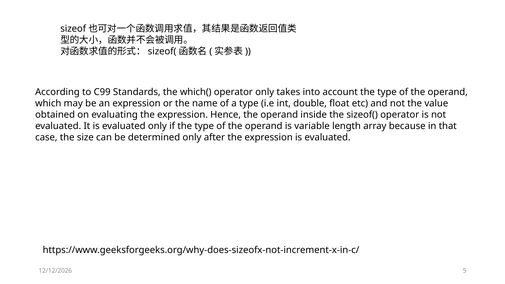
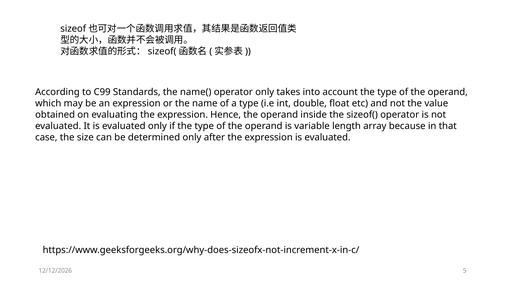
which(: which( -> name( (196, 92)
